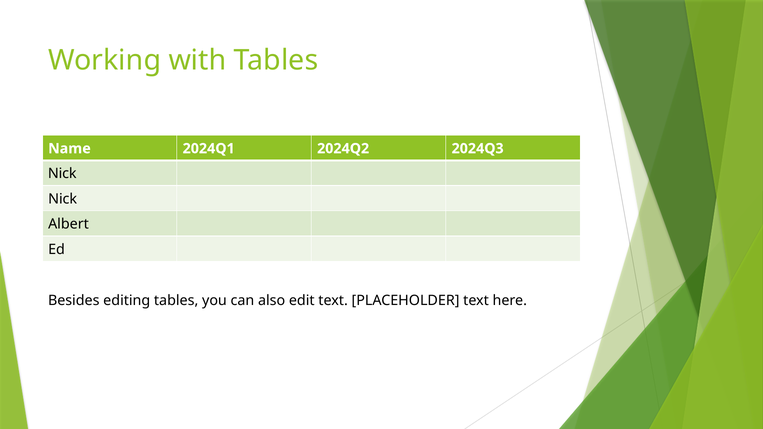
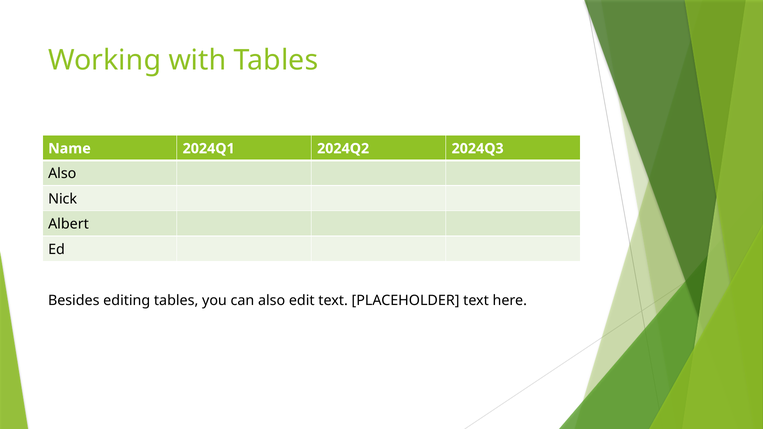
Nick: Nick -> Also (62, 174)
